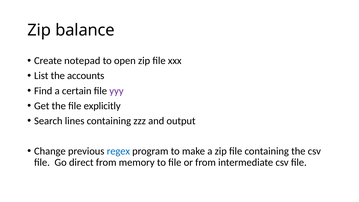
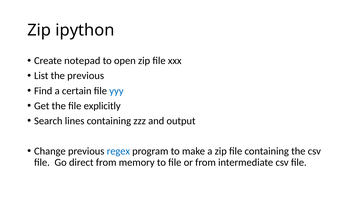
balance: balance -> ipython (85, 30)
the accounts: accounts -> previous (86, 76)
yyy colour: purple -> blue (116, 91)
